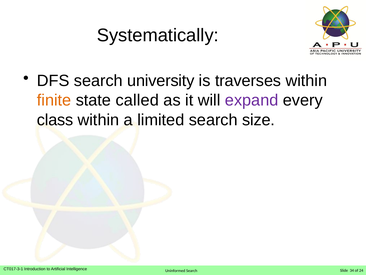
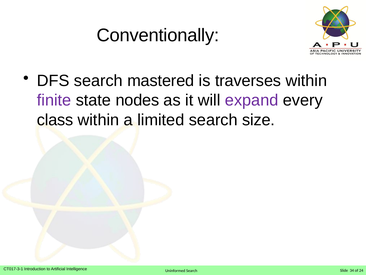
Systematically: Systematically -> Conventionally (158, 35)
university: university -> mastered (161, 81)
finite colour: orange -> purple (54, 100)
called: called -> nodes (137, 100)
